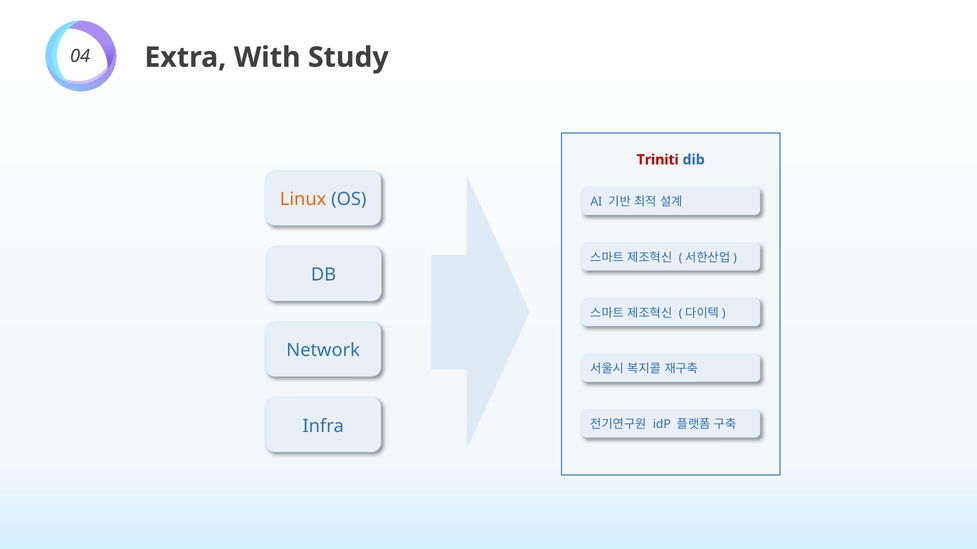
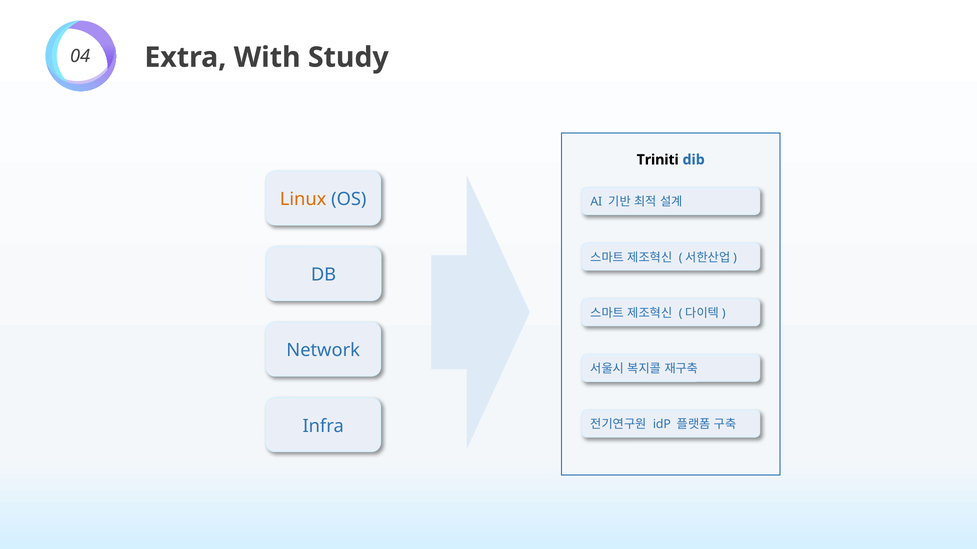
Triniti colour: red -> black (658, 160)
